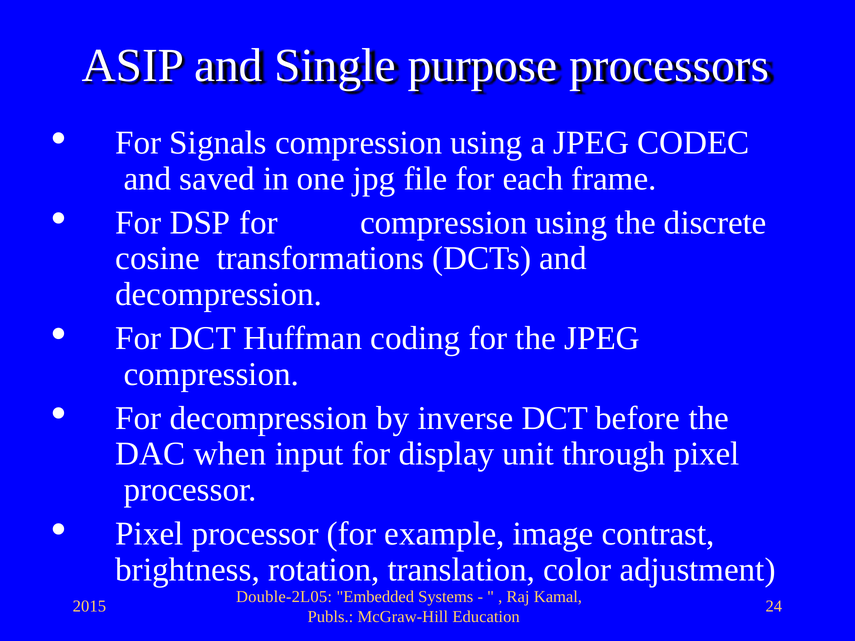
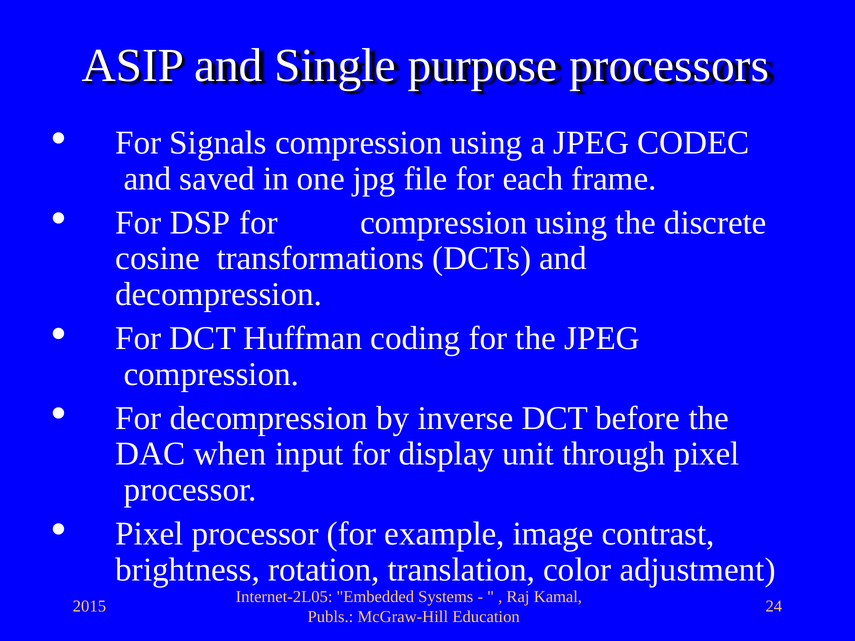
Double-2L05: Double-2L05 -> Internet-2L05 (284, 597)
